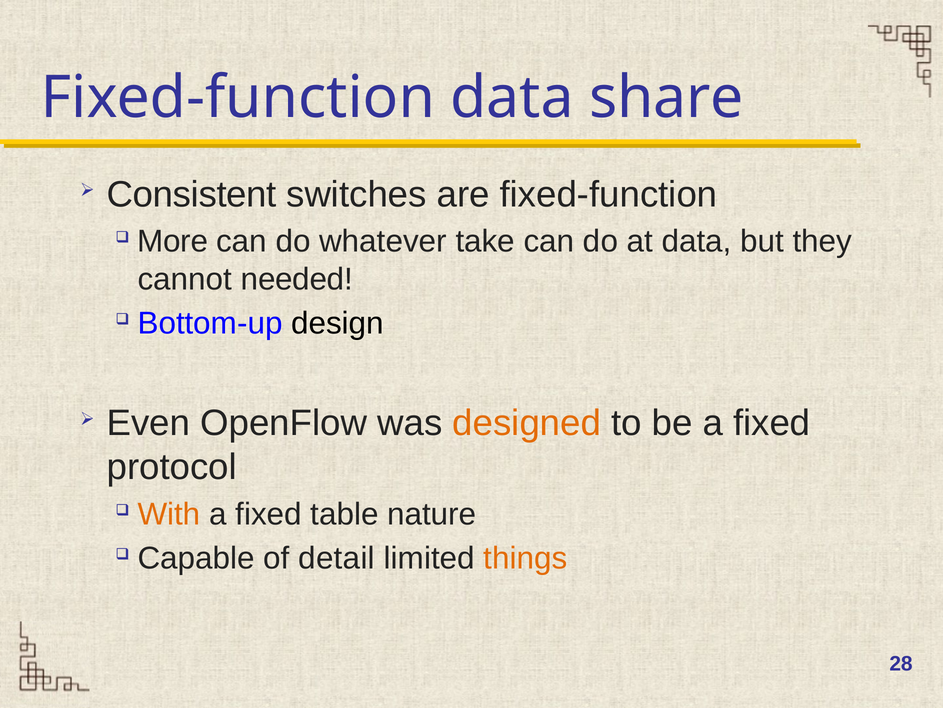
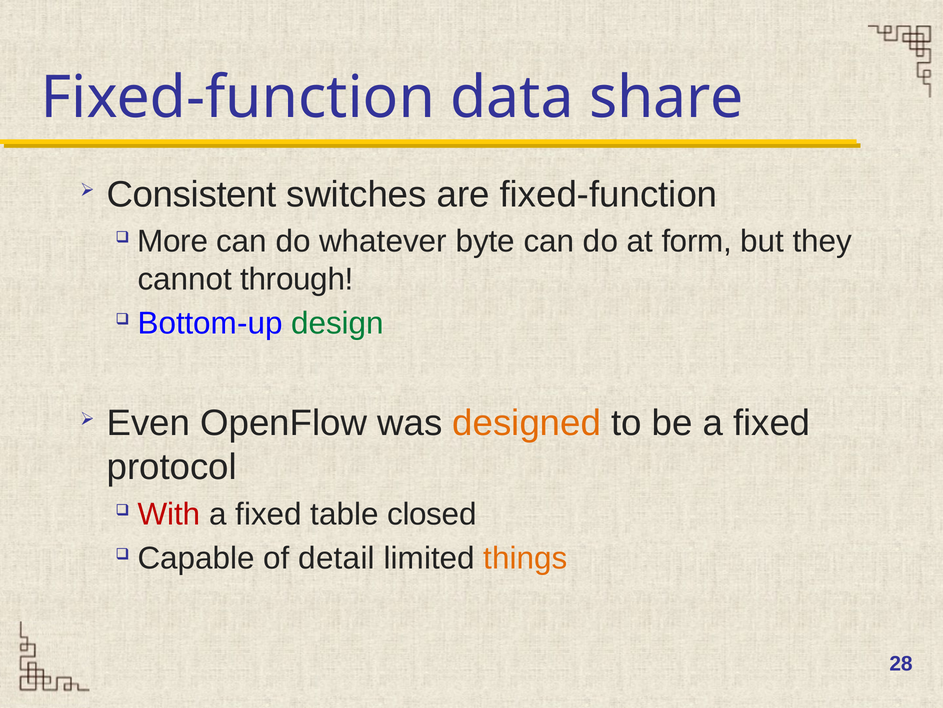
take: take -> byte (485, 241)
at data: data -> form (697, 241)
needed: needed -> through (297, 279)
design colour: black -> green (338, 323)
With colour: orange -> red (169, 514)
nature: nature -> closed (432, 514)
